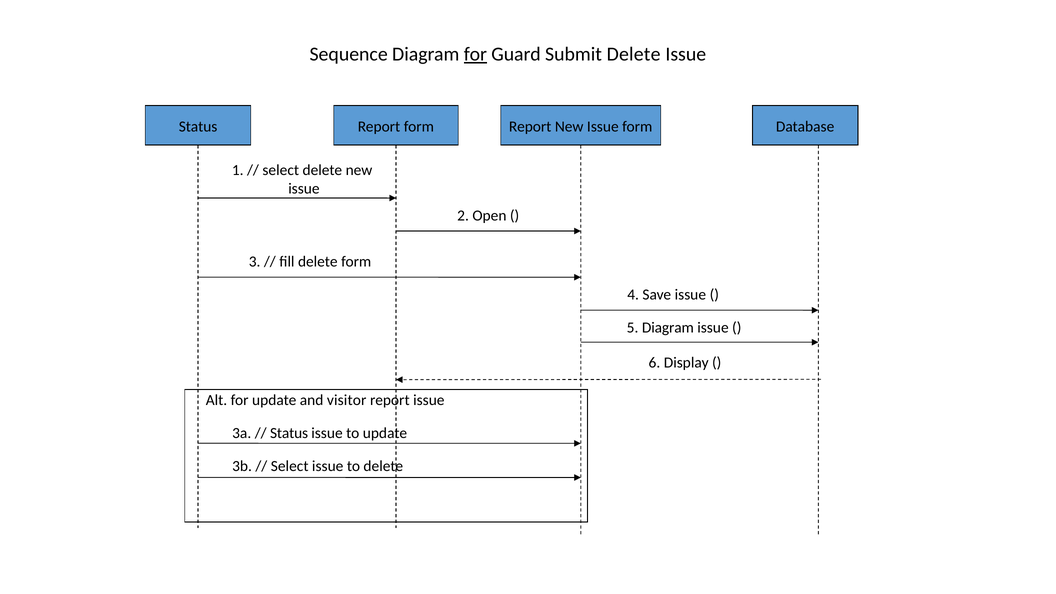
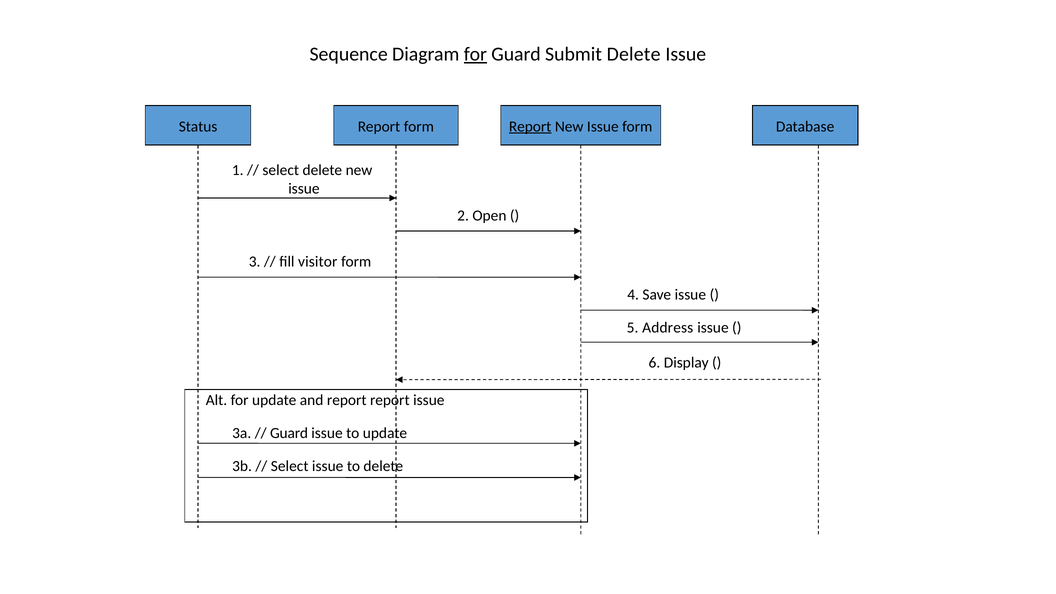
Report underline: none -> present (530, 126)
fill delete: delete -> visitor (318, 262)
5 Diagram: Diagram -> Address (668, 328)
and visitor: visitor -> report (347, 400)
Status: Status -> Guard (289, 433)
